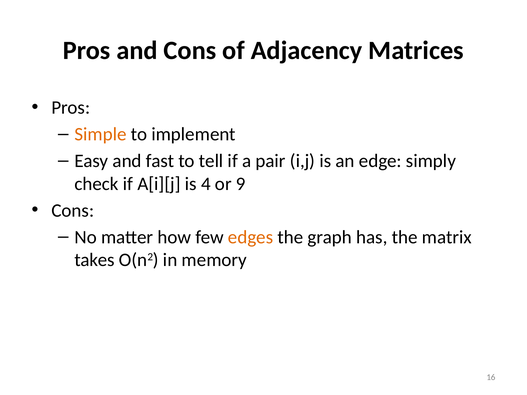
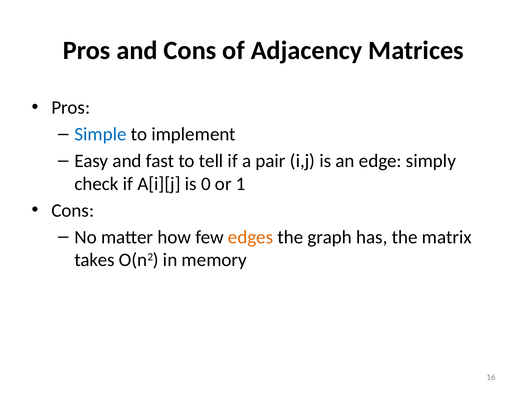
Simple colour: orange -> blue (100, 134)
4: 4 -> 0 (206, 184)
9: 9 -> 1 (241, 184)
